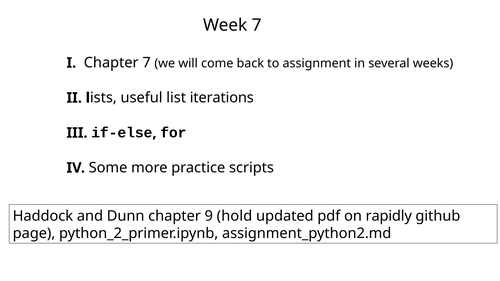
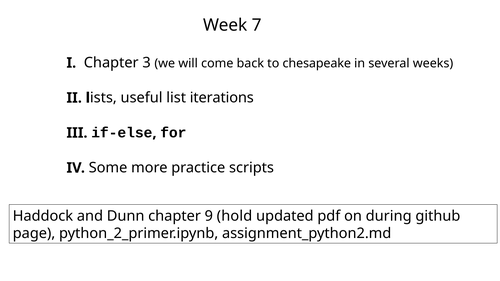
Chapter 7: 7 -> 3 (147, 63)
assignment: assignment -> chesapeake (317, 64)
rapidly: rapidly -> during (389, 216)
